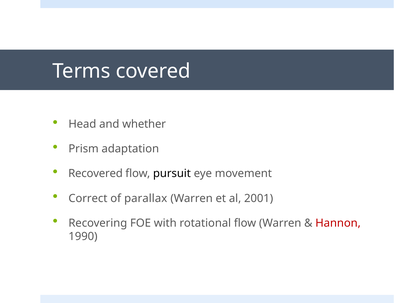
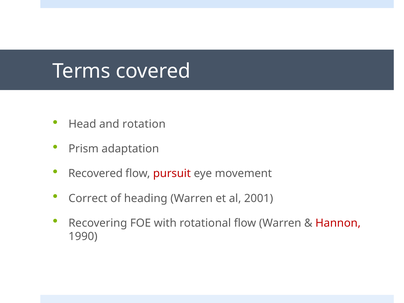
whether: whether -> rotation (144, 124)
pursuit colour: black -> red (172, 174)
parallax: parallax -> heading (146, 198)
